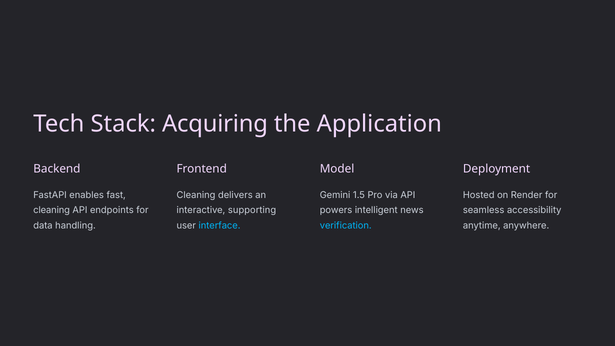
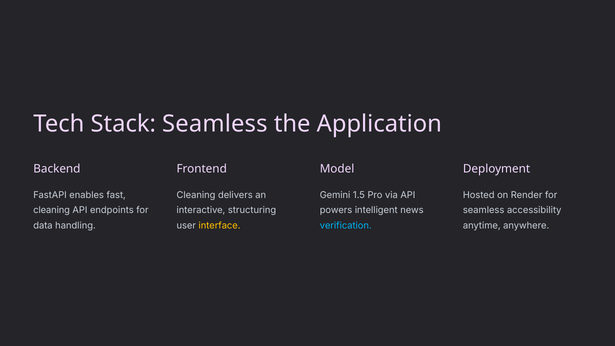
Stack Acquiring: Acquiring -> Seamless (215, 124)
supporting: supporting -> structuring (252, 210)
interface colour: light blue -> yellow (220, 225)
